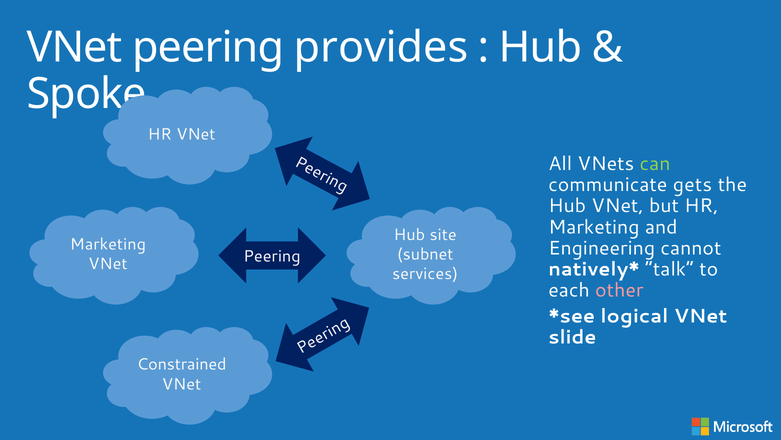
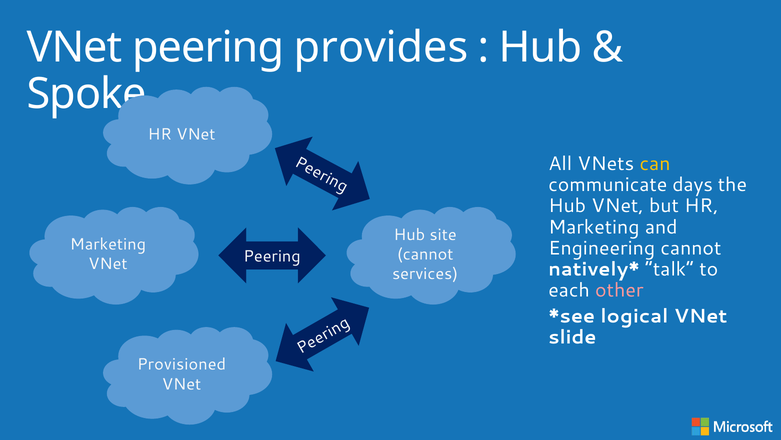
can colour: light green -> yellow (655, 163)
gets: gets -> days (693, 185)
subnet: subnet -> cannot (425, 254)
Constrained: Constrained -> Provisioned (182, 364)
